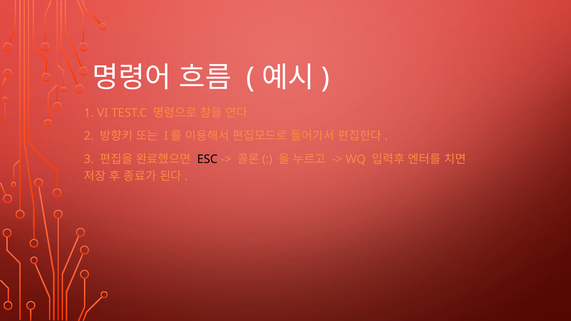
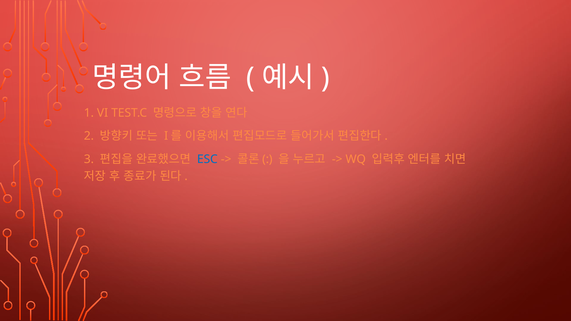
ESC colour: black -> blue (207, 159)
